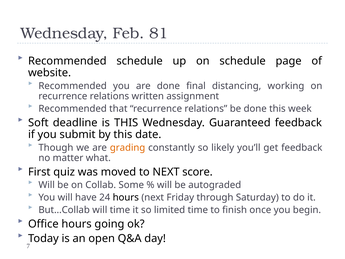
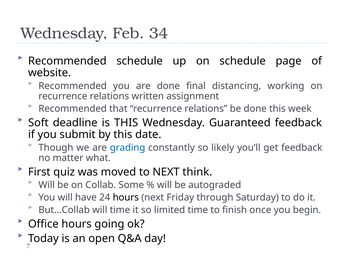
81: 81 -> 34 (159, 33)
grading colour: orange -> blue (128, 148)
score: score -> think (197, 172)
